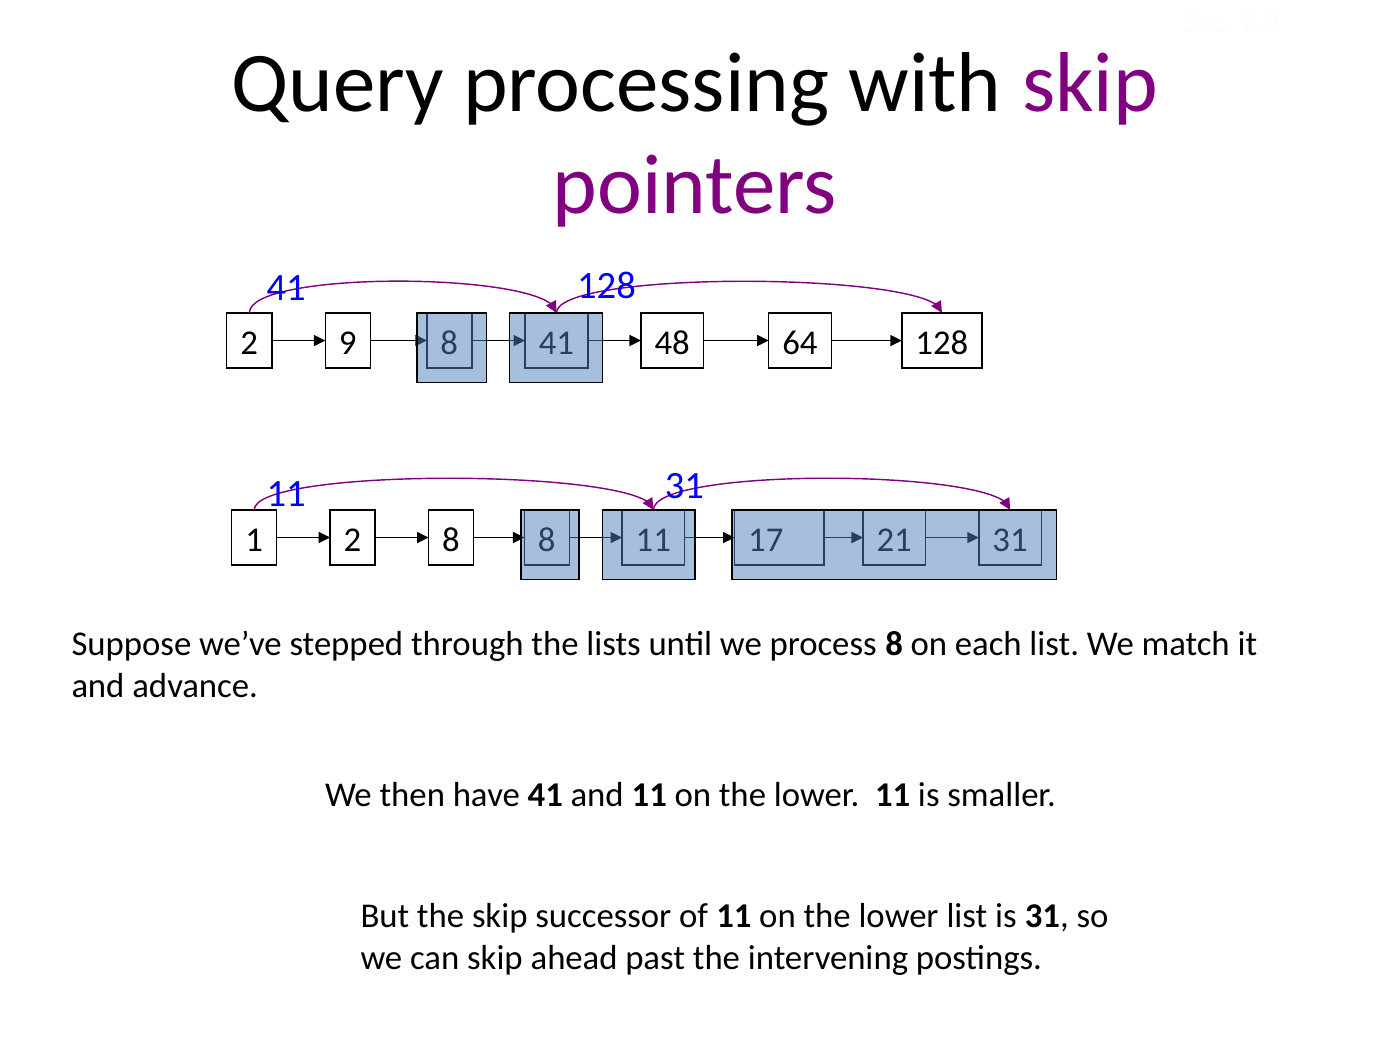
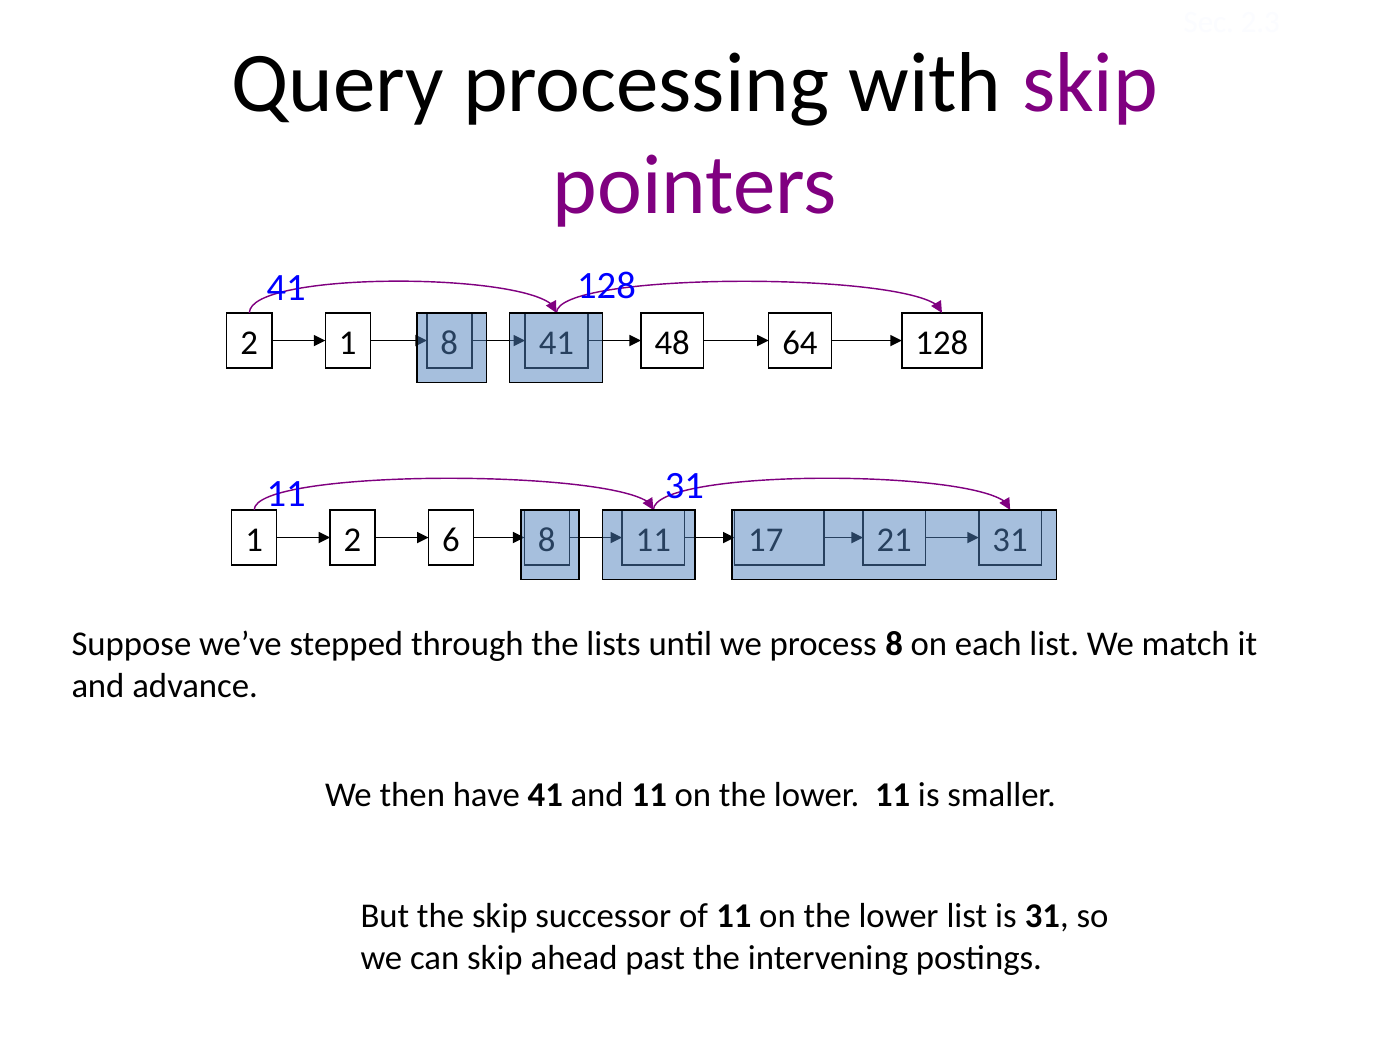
2 9: 9 -> 1 (348, 343)
2 8: 8 -> 6 (451, 540)
